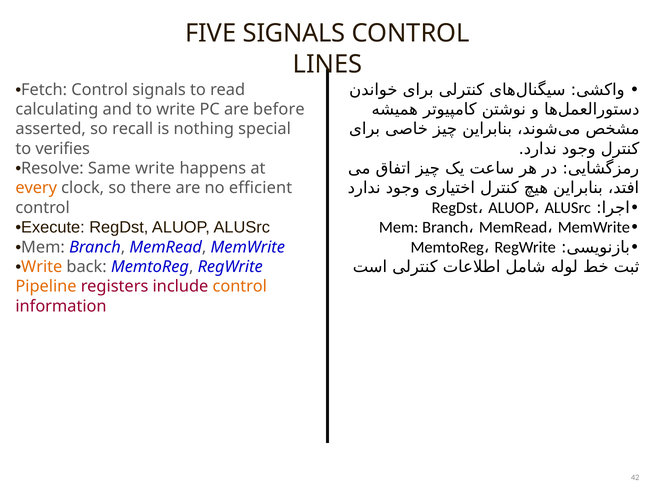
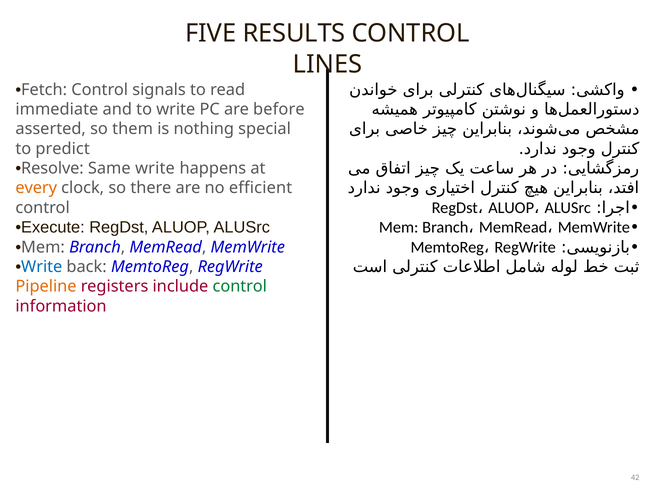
FIVE SIGNALS: SIGNALS -> RESULTS (294, 34)
calculating: calculating -> immediate (57, 109)
recall: recall -> them (133, 129)
verifies: verifies -> predict (63, 148)
Write colour: orange -> blue (42, 266)
control colour: orange -> green (240, 286)
